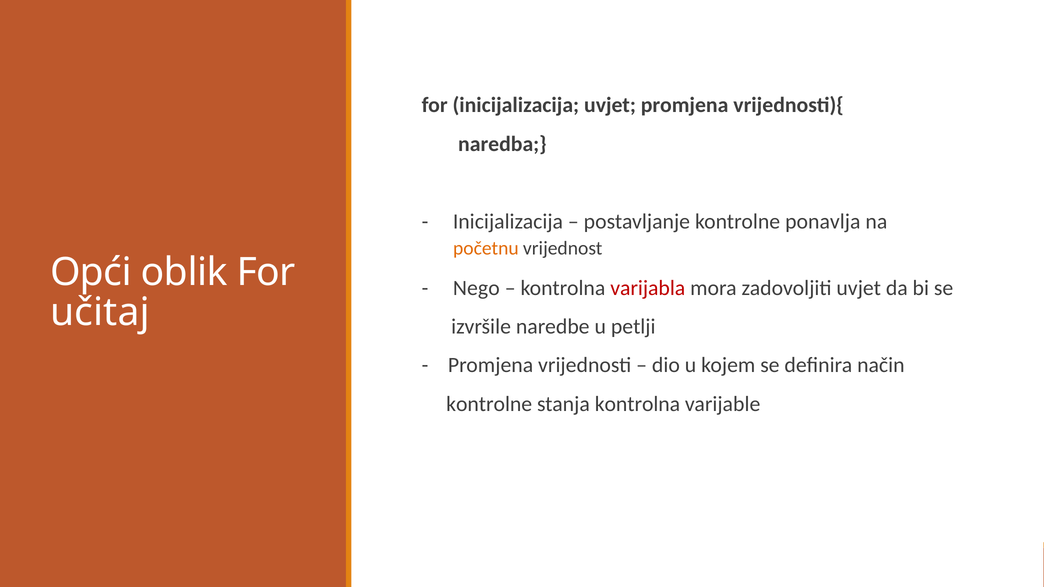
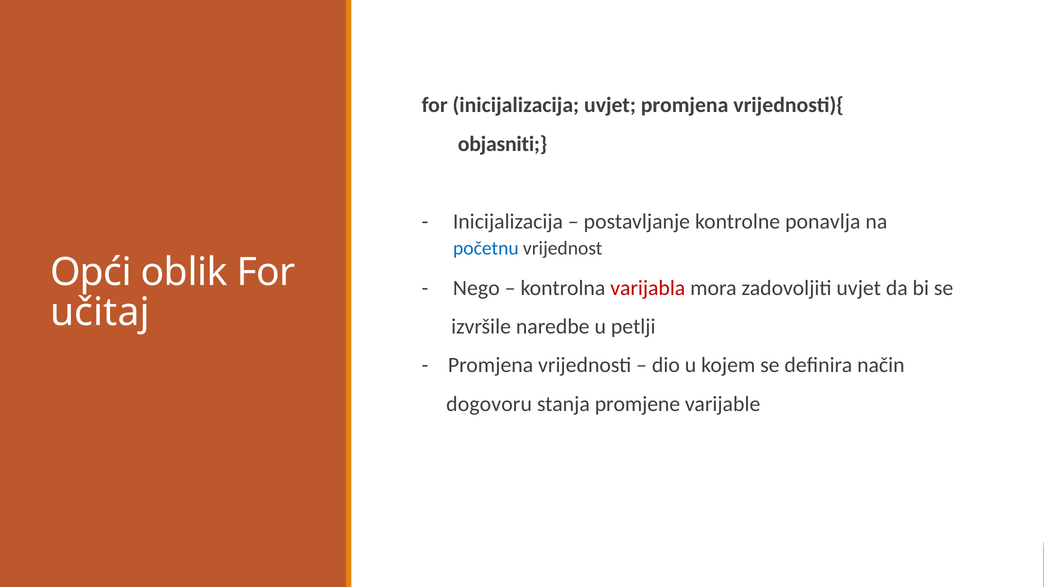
naredba: naredba -> objasniti (503, 144)
početnu colour: orange -> blue (486, 248)
kontrolne: kontrolne -> dogovoru (489, 404)
stanja kontrolna: kontrolna -> promjene (637, 404)
